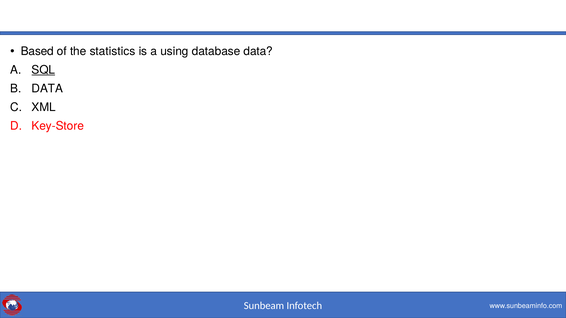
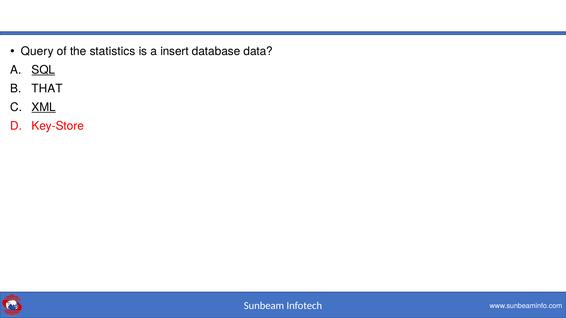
Based: Based -> Query (37, 51)
using: using -> insert (174, 51)
DATA: DATA -> THAT (47, 89)
XML underline: none -> present (44, 107)
